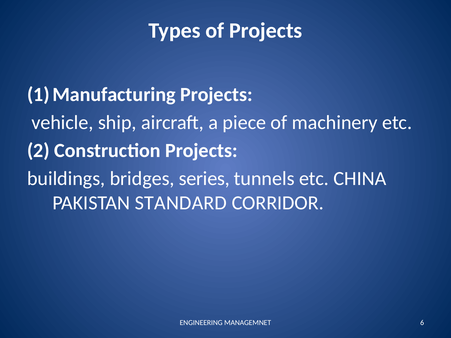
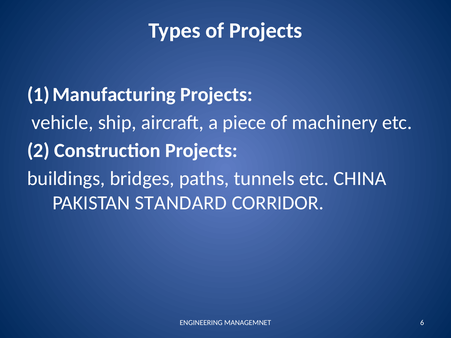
series: series -> paths (204, 179)
